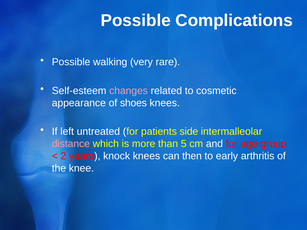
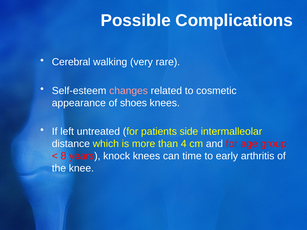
Possible: Possible -> Cerebral (71, 62)
distance colour: pink -> white (71, 144)
5: 5 -> 4 (184, 144)
2: 2 -> 8 (63, 156)
then: then -> time (192, 156)
